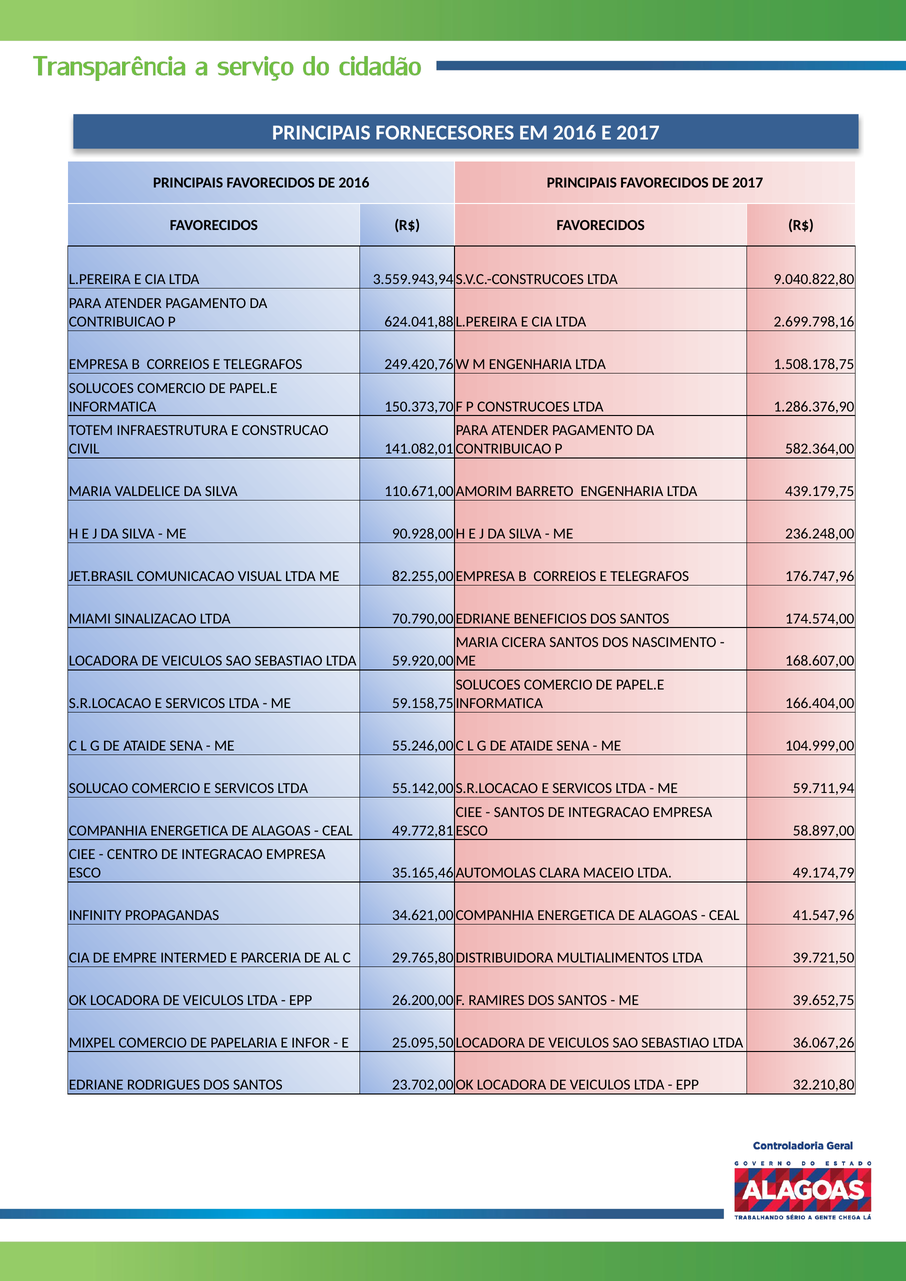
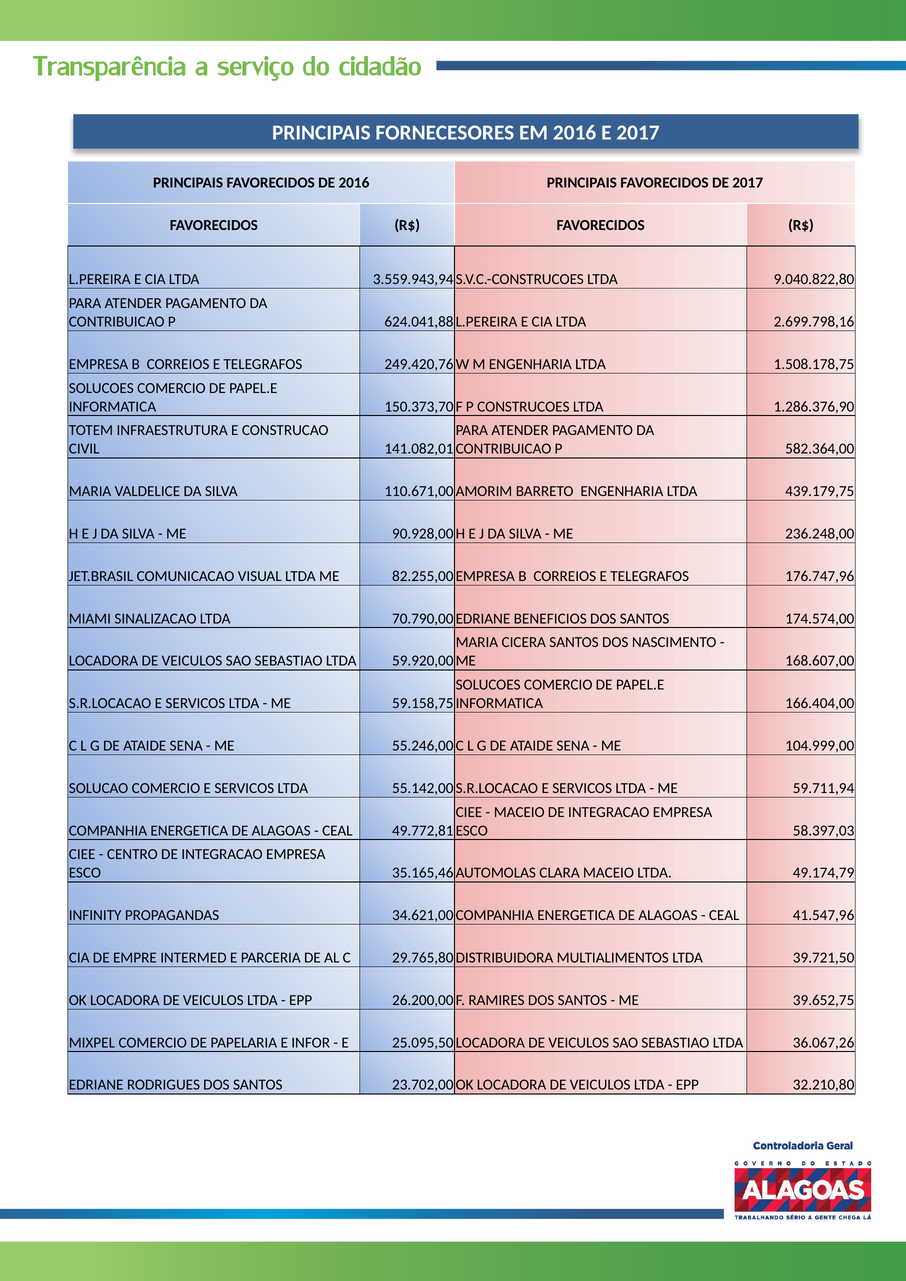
SANTOS: SANTOS -> MACEIO (519, 812)
58.897,00: 58.897,00 -> 58.397,03 (824, 831)
